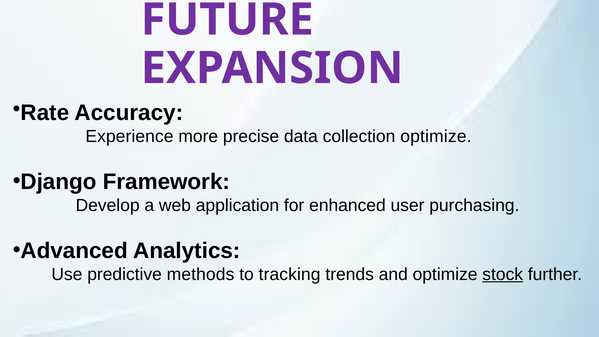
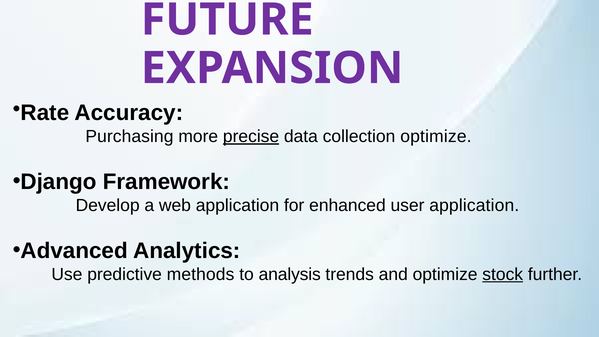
Experience: Experience -> Purchasing (129, 136)
precise underline: none -> present (251, 136)
user purchasing: purchasing -> application (474, 205)
tracking: tracking -> analysis (290, 274)
